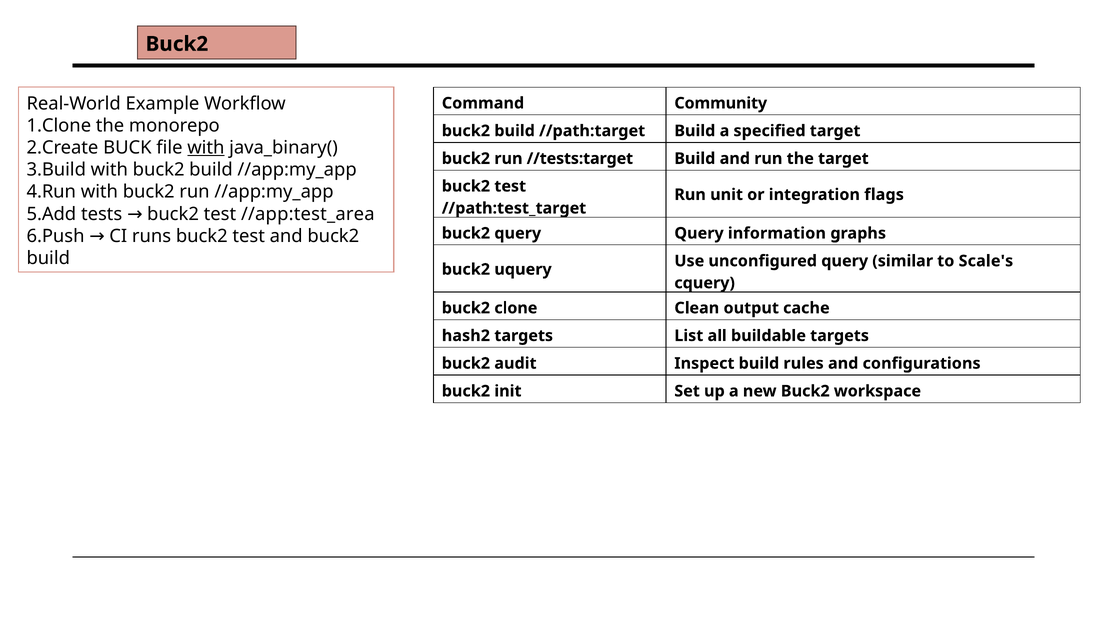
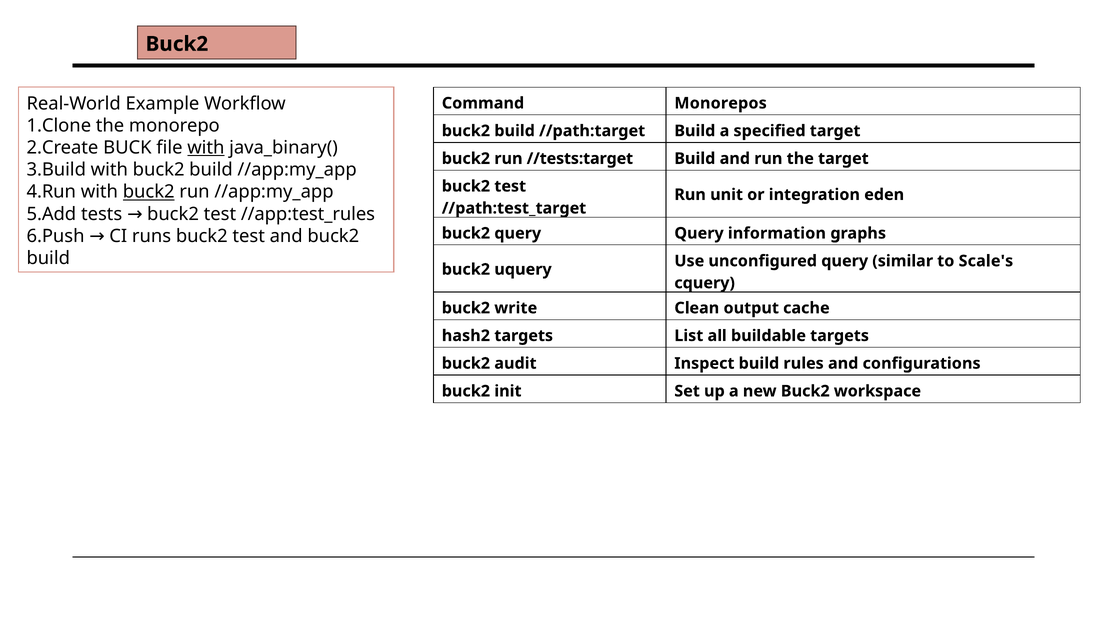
Community: Community -> Monorepos (721, 103)
buck2 underline: none -> present (149, 192)
flags: flags -> eden (884, 195)
//app:test_area: //app:test_area -> //app:test_rules (308, 214)
clone: clone -> write (516, 308)
